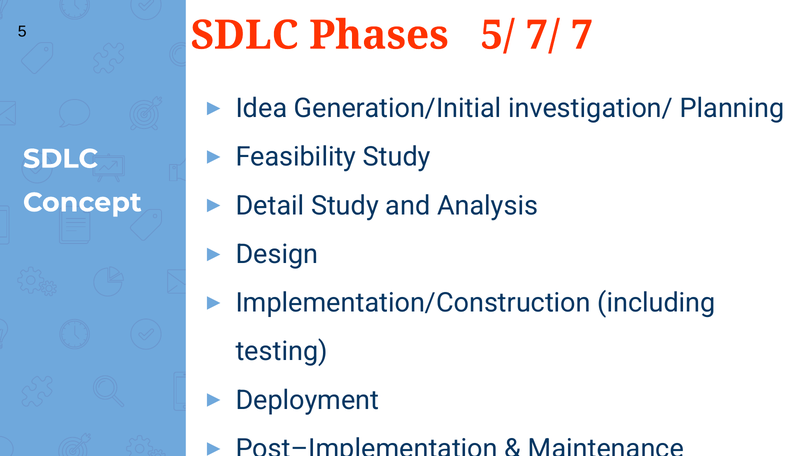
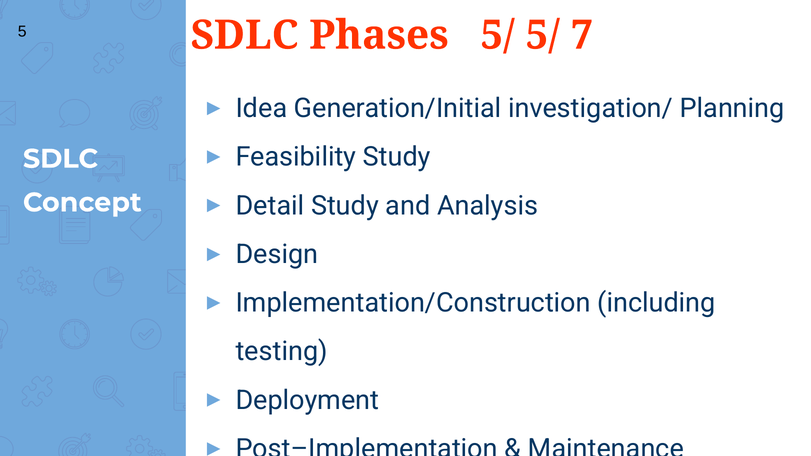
5/ 7/: 7/ -> 5/ (543, 35)
